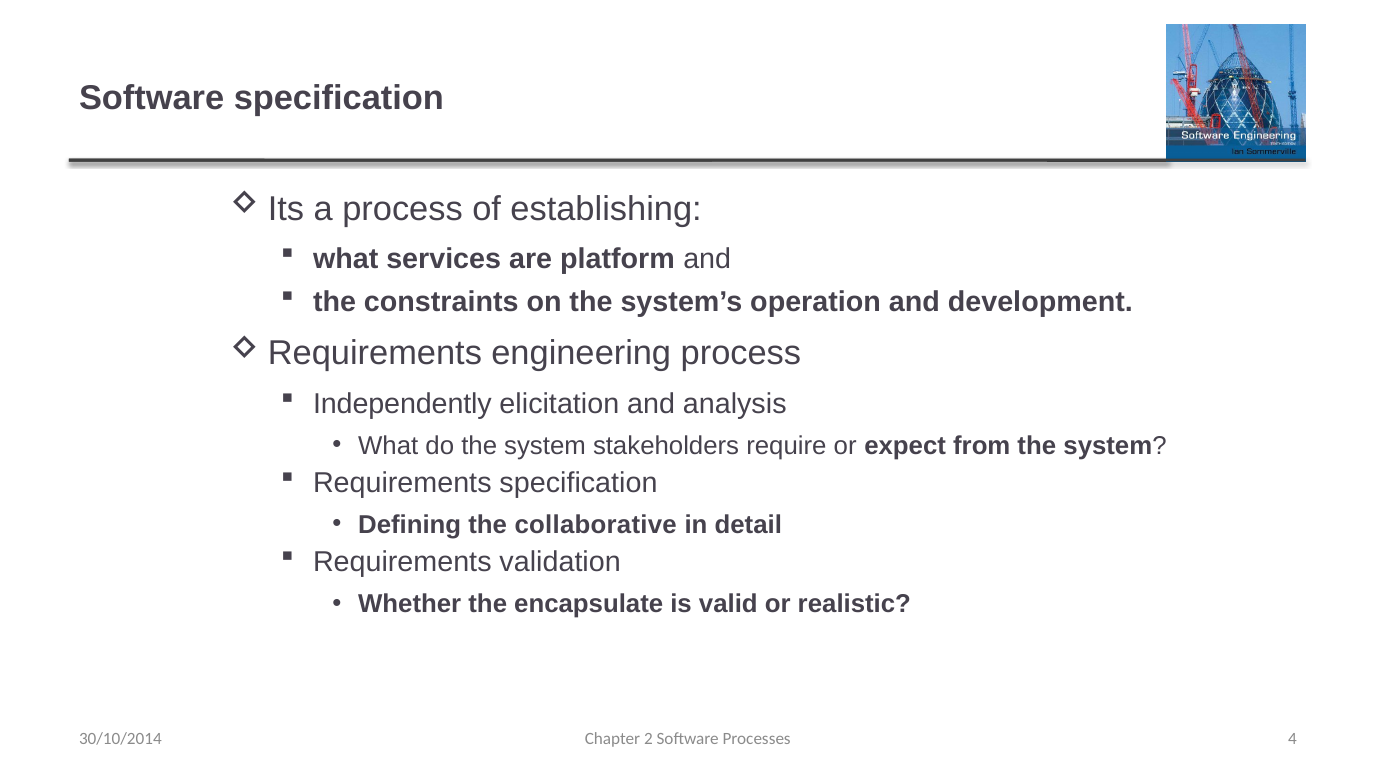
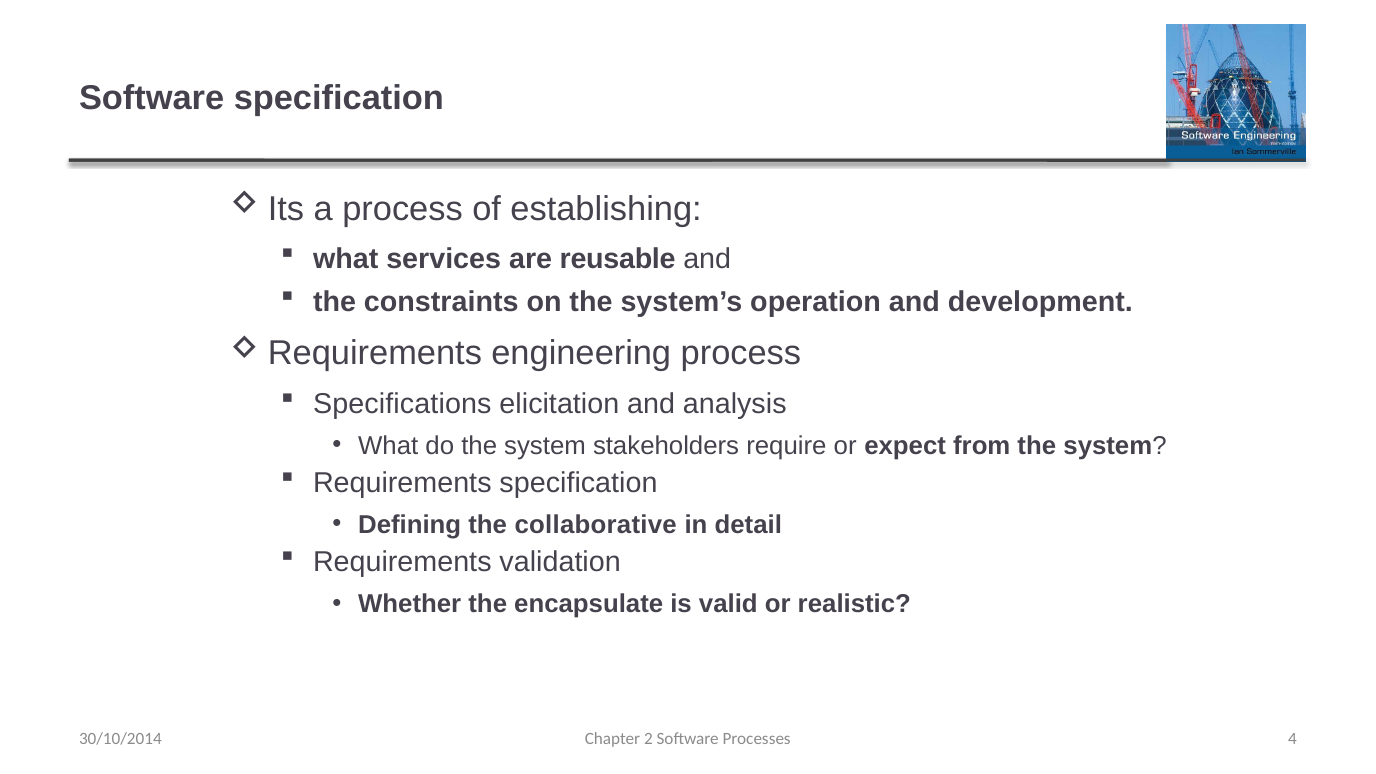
platform: platform -> reusable (618, 259)
Independently: Independently -> Specifications (402, 404)
